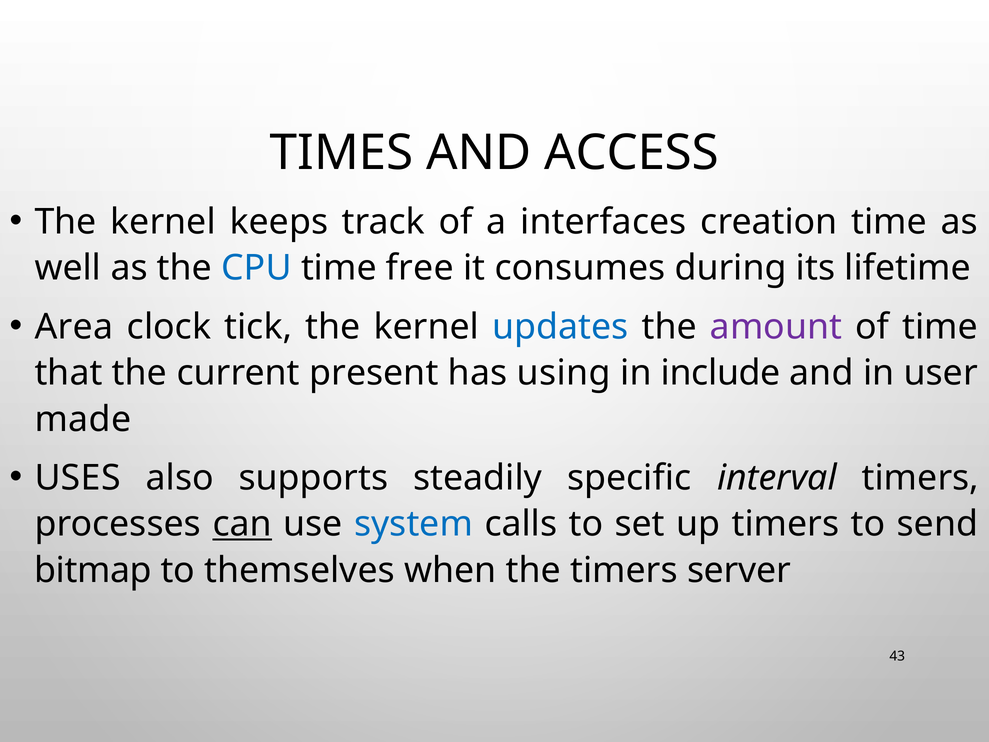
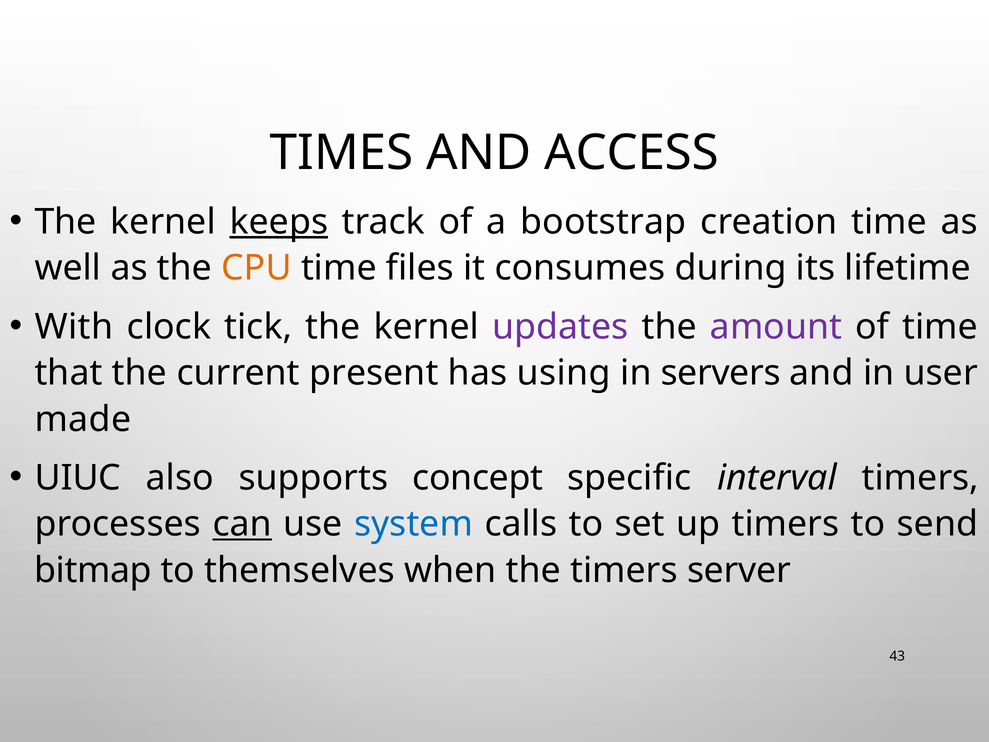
keeps underline: none -> present (279, 222)
interfaces: interfaces -> bootstrap (603, 222)
CPU colour: blue -> orange (257, 268)
free: free -> files (420, 268)
Area: Area -> With (74, 327)
updates colour: blue -> purple (560, 327)
include: include -> servers (721, 373)
USES: USES -> UIUC (78, 478)
steadily: steadily -> concept (478, 478)
